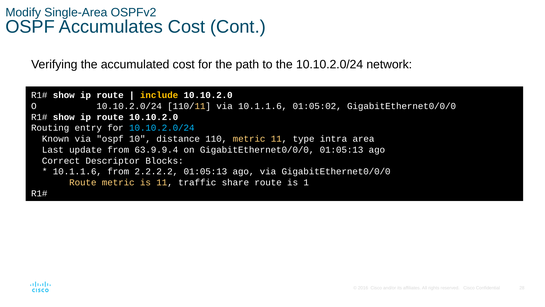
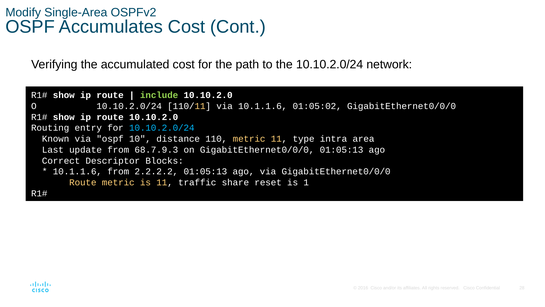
include colour: yellow -> light green (159, 95)
63.9.9.4: 63.9.9.4 -> 68.7.9.3 (156, 150)
share route: route -> reset (268, 182)
